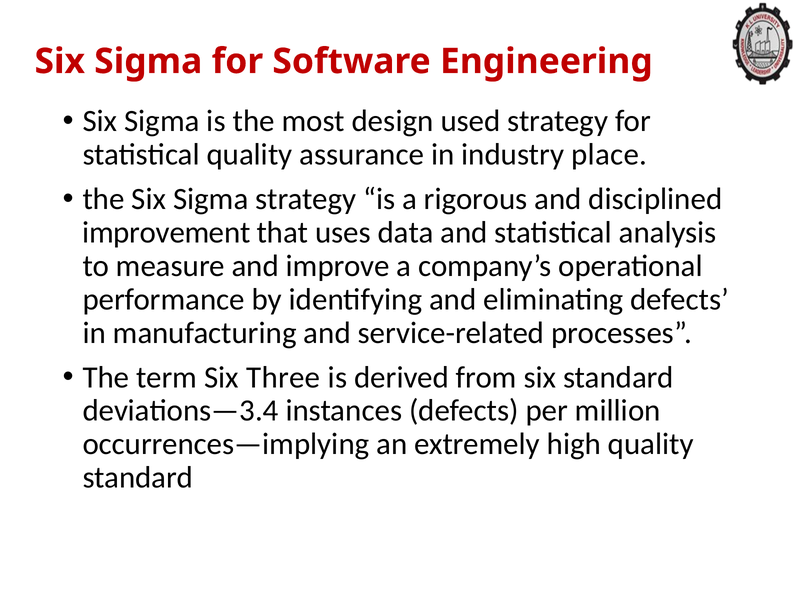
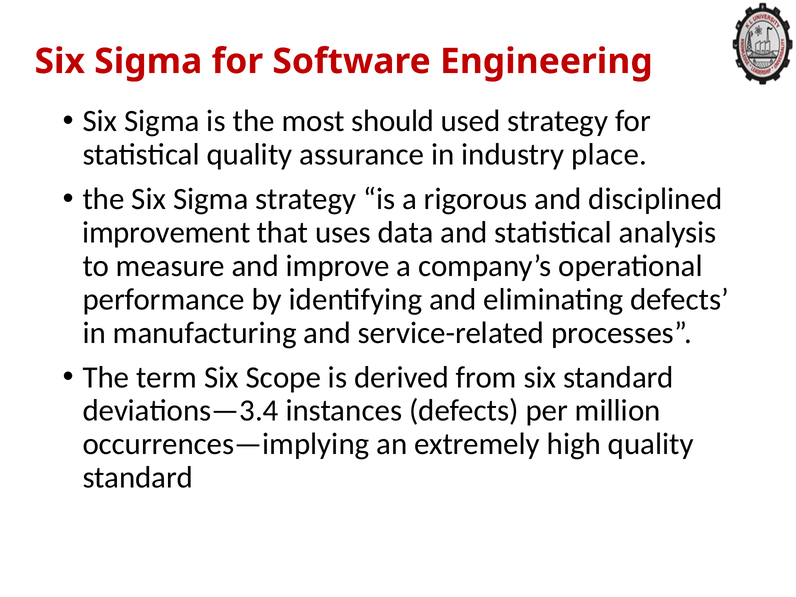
design: design -> should (393, 121)
Three: Three -> Scope (283, 377)
